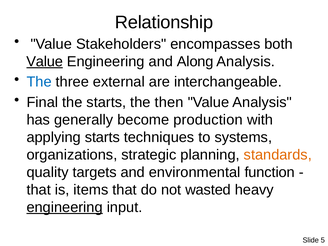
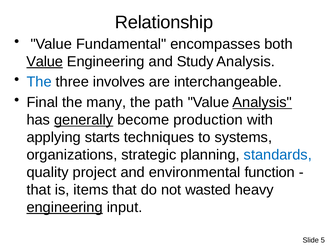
Stakeholders: Stakeholders -> Fundamental (121, 44)
Along: Along -> Study (195, 61)
external: external -> involves (119, 82)
the starts: starts -> many (106, 102)
then: then -> path (169, 102)
Analysis underline: none -> present (262, 102)
generally underline: none -> present (84, 120)
standards colour: orange -> blue (278, 155)
targets: targets -> project (95, 172)
